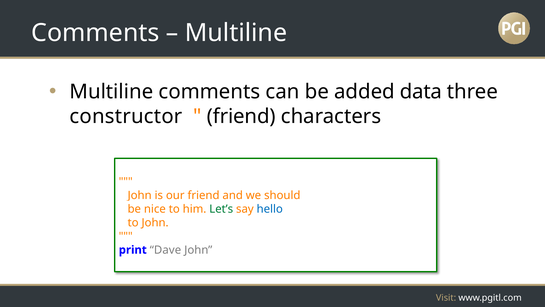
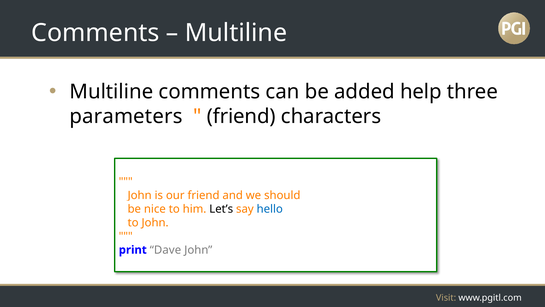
data: data -> help (421, 92)
constructor: constructor -> parameters (126, 116)
Let’s colour: green -> black (221, 209)
